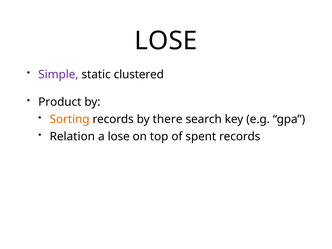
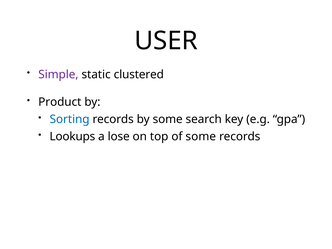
LOSE: LOSE -> USER (166, 41)
Sorting colour: orange -> blue (70, 119)
by there: there -> some (168, 119)
Relation: Relation -> Lookups (72, 137)
of spent: spent -> some (201, 137)
